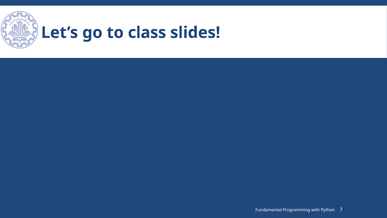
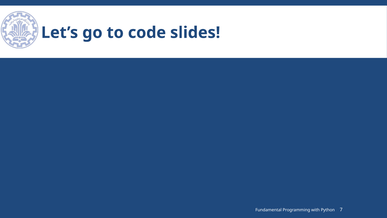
class: class -> code (147, 33)
